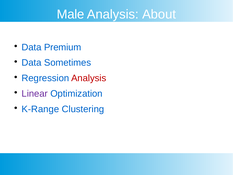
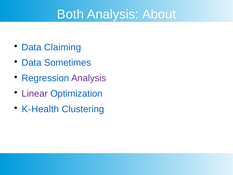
Male: Male -> Both (70, 14)
Premium: Premium -> Claiming (63, 47)
Analysis colour: red -> purple (89, 78)
K-Range: K-Range -> K-Health (40, 109)
